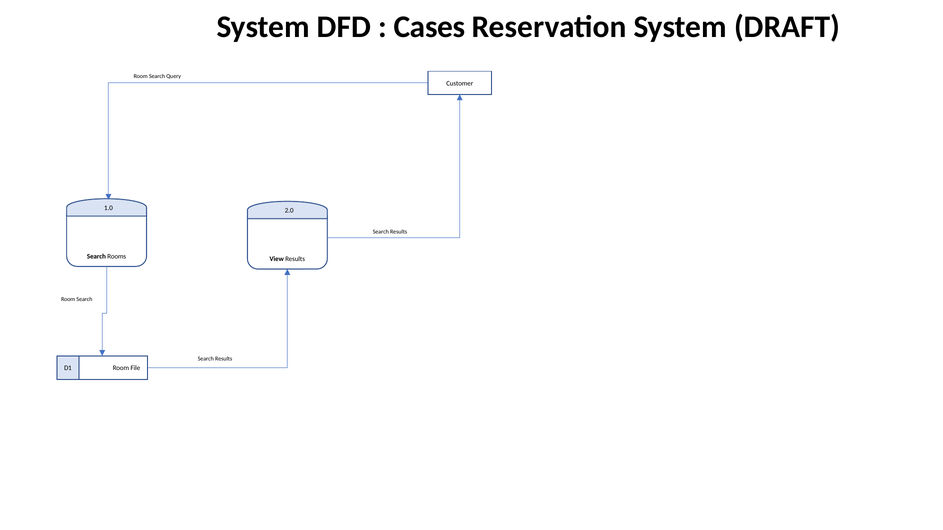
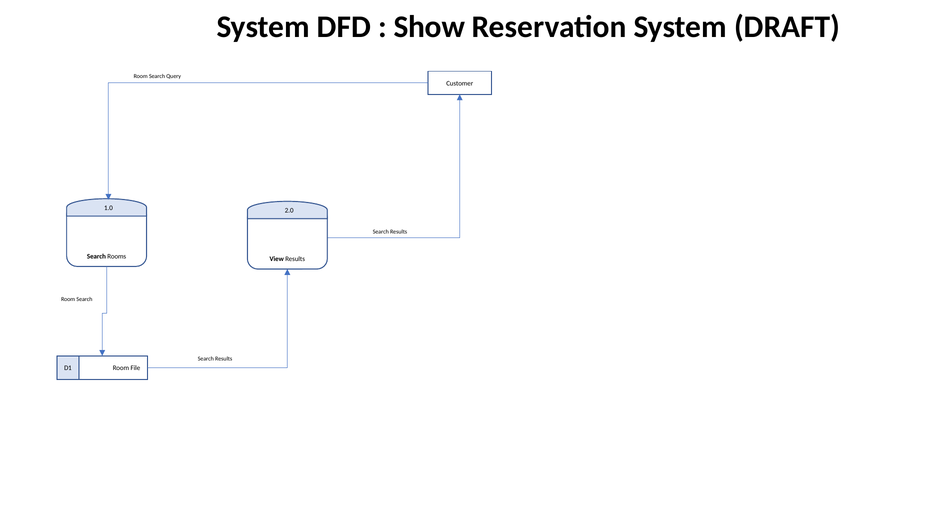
Cases: Cases -> Show (429, 27)
